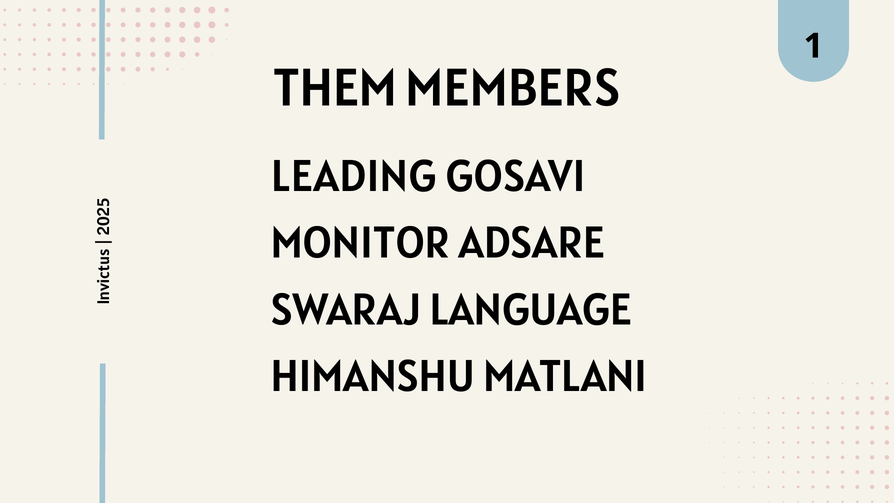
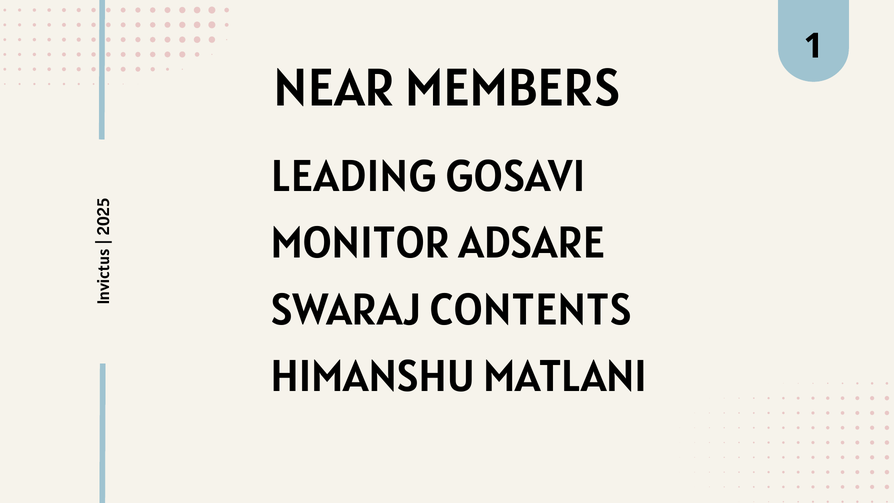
THEM: THEM -> NEAR (334, 88)
LANGUAGE: LANGUAGE -> CONTENTS (531, 310)
